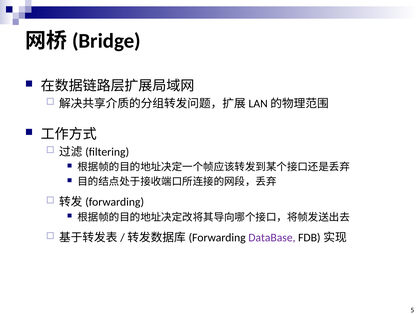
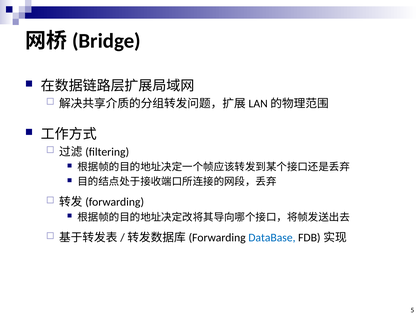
DataBase colour: purple -> blue (272, 238)
